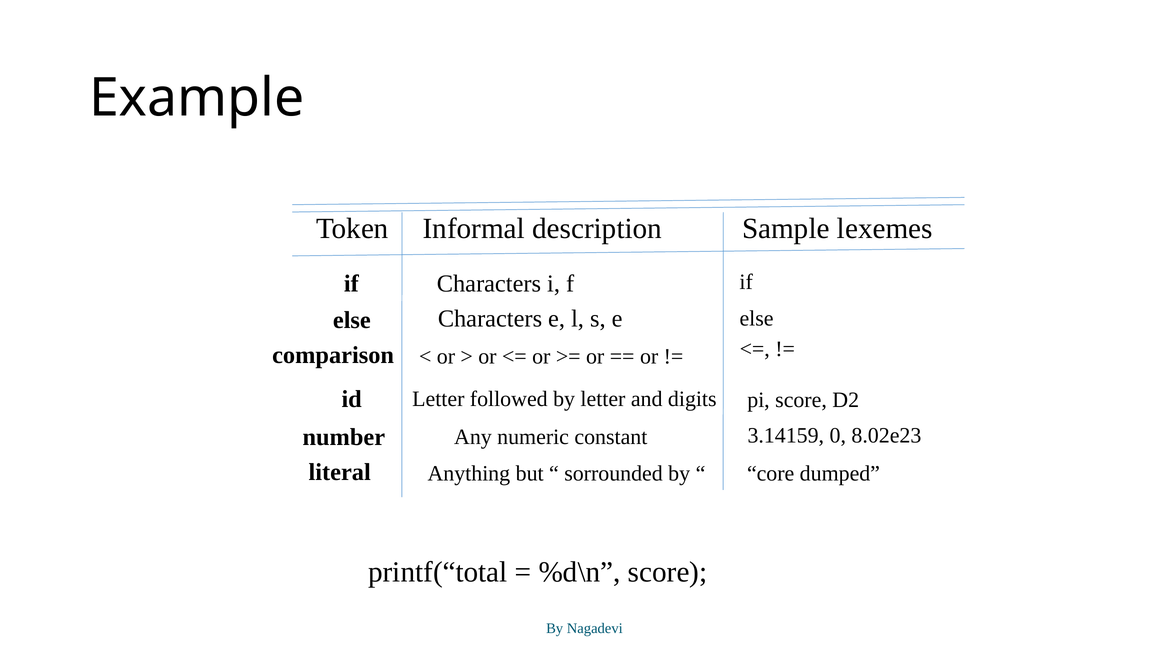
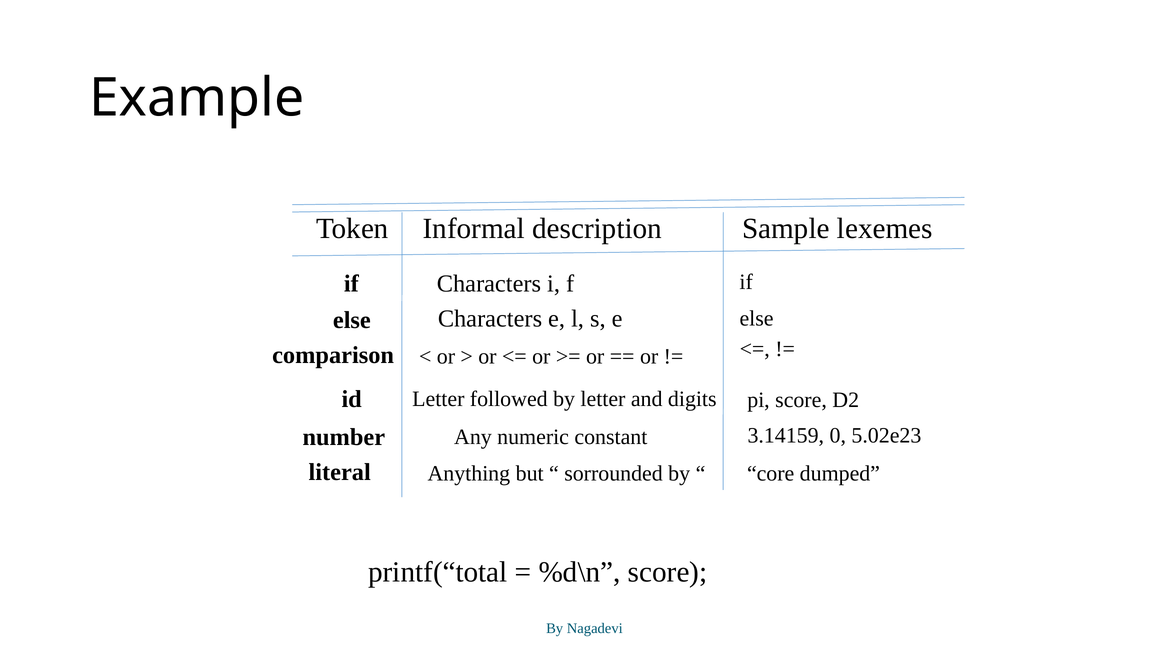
8.02e23: 8.02e23 -> 5.02e23 (886, 435)
